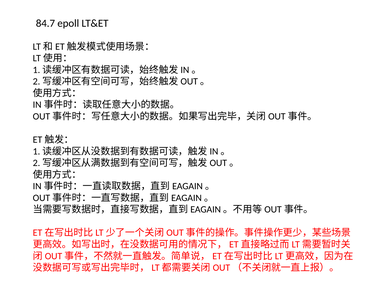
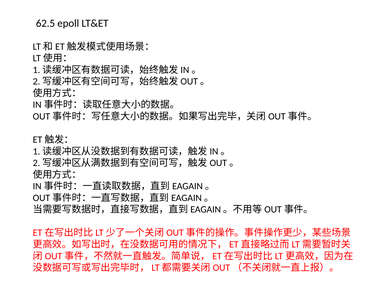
84.7: 84.7 -> 62.5 (45, 23)
